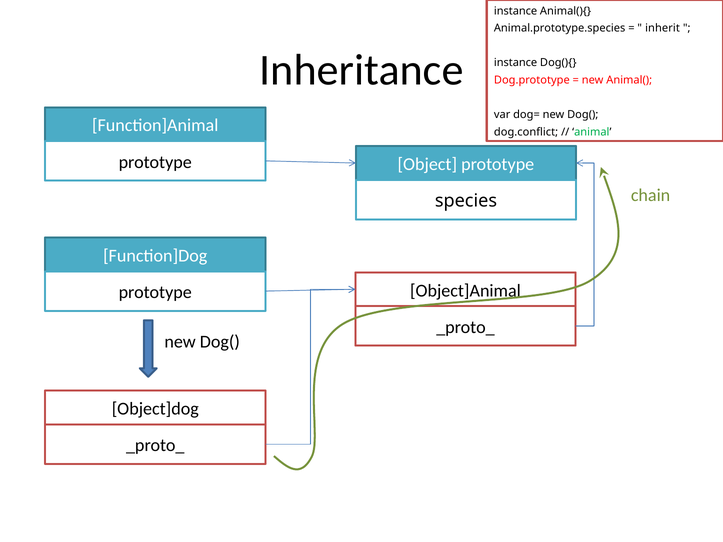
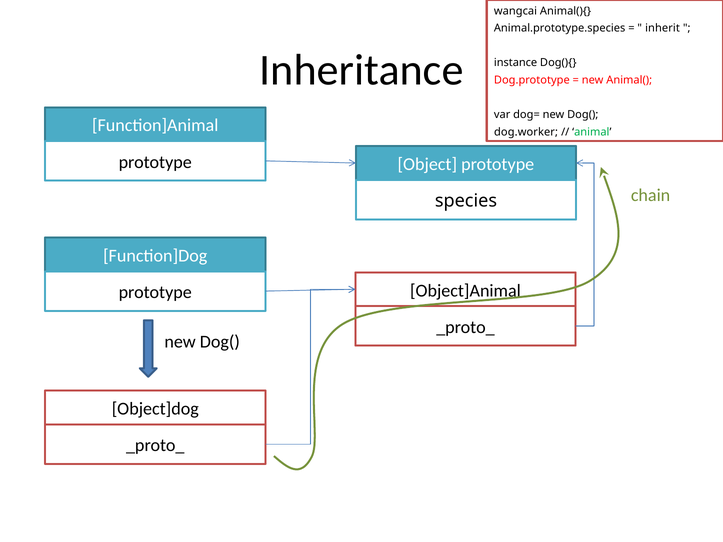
instance: instance -> wangcai (516, 11)
dog.conflict: dog.conflict -> dog.worker (526, 132)
